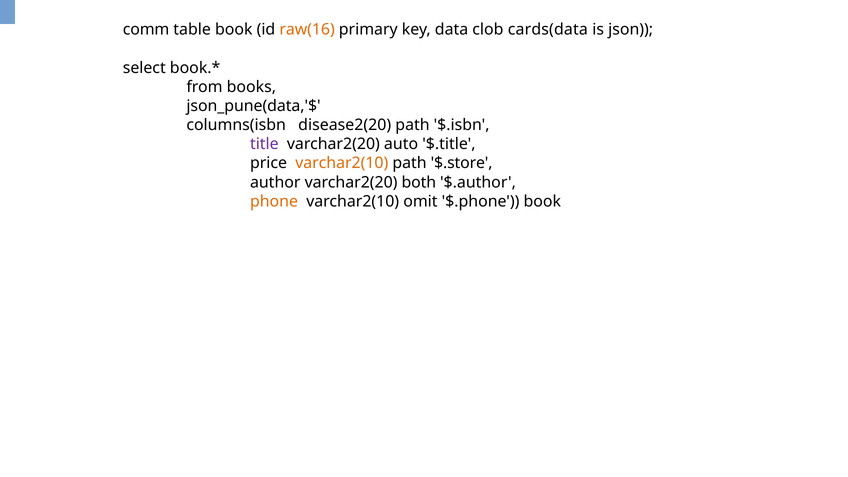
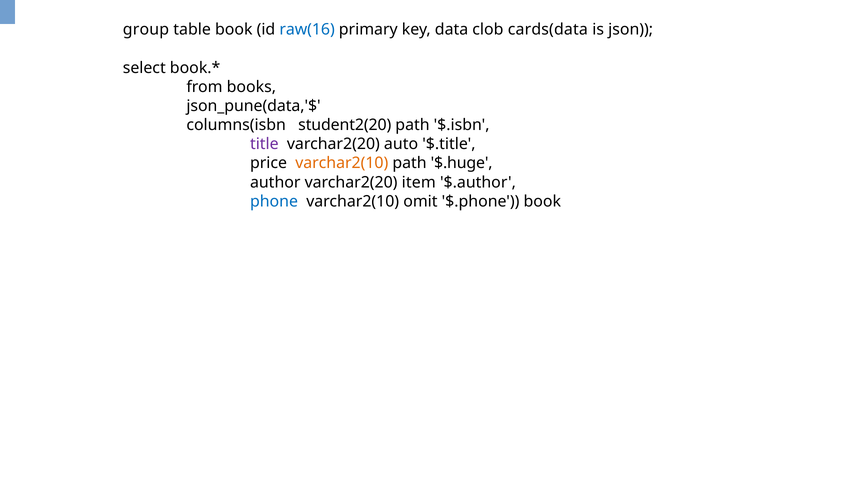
comm: comm -> group (146, 30)
raw(16 colour: orange -> blue (307, 30)
disease2(20: disease2(20 -> student2(20 (345, 125)
$.store: $.store -> $.huge (462, 163)
both: both -> item (419, 182)
phone colour: orange -> blue (274, 201)
